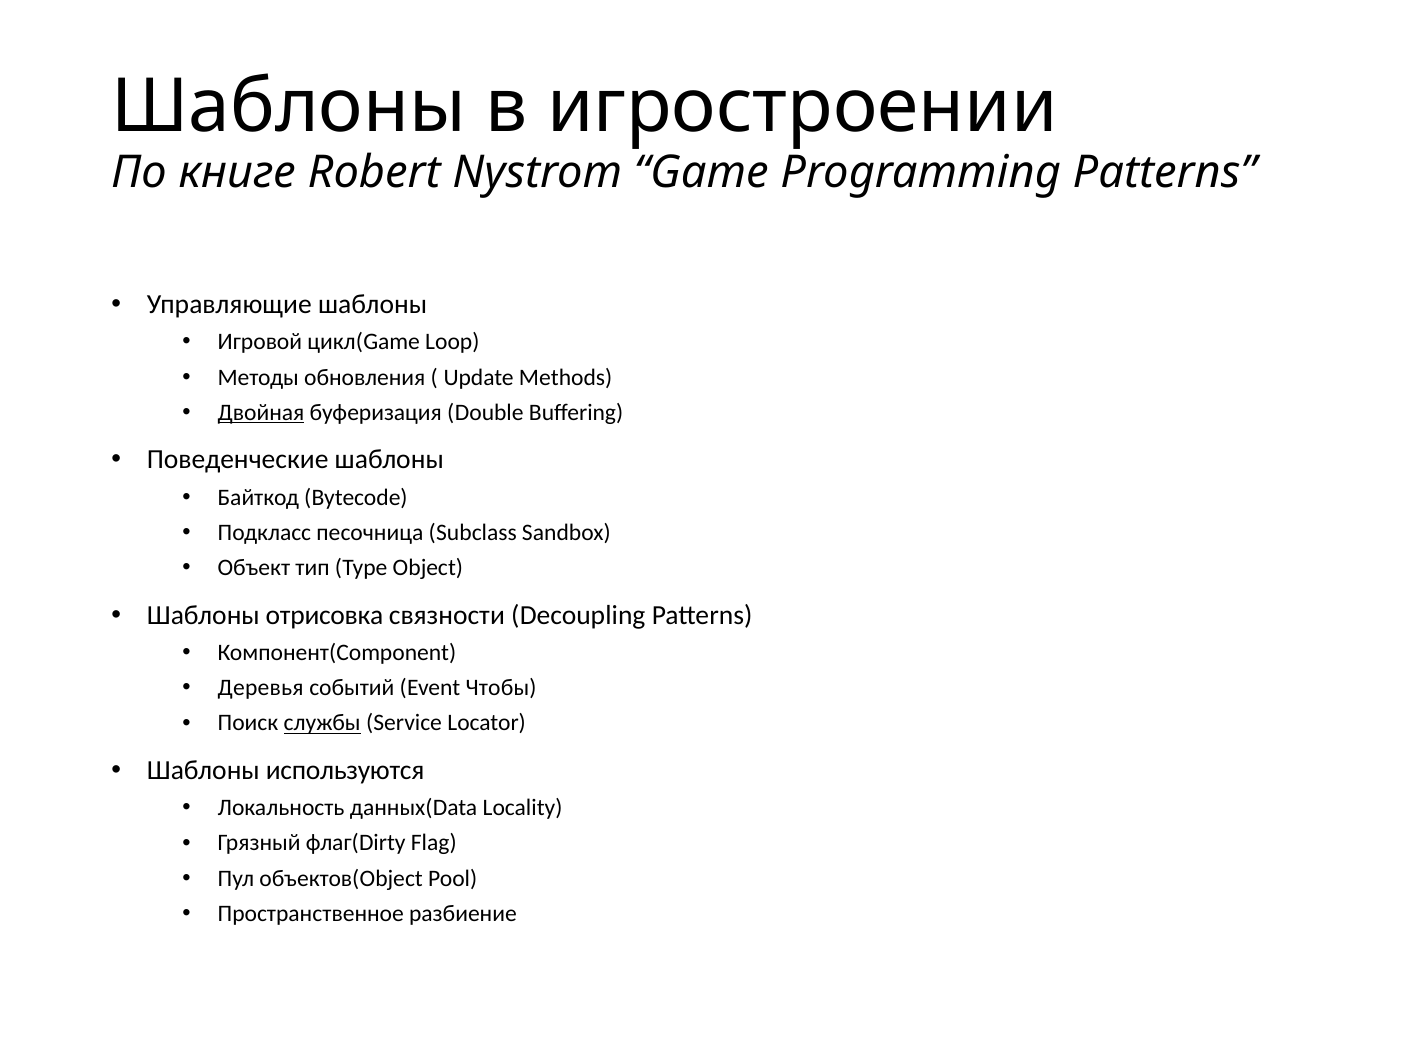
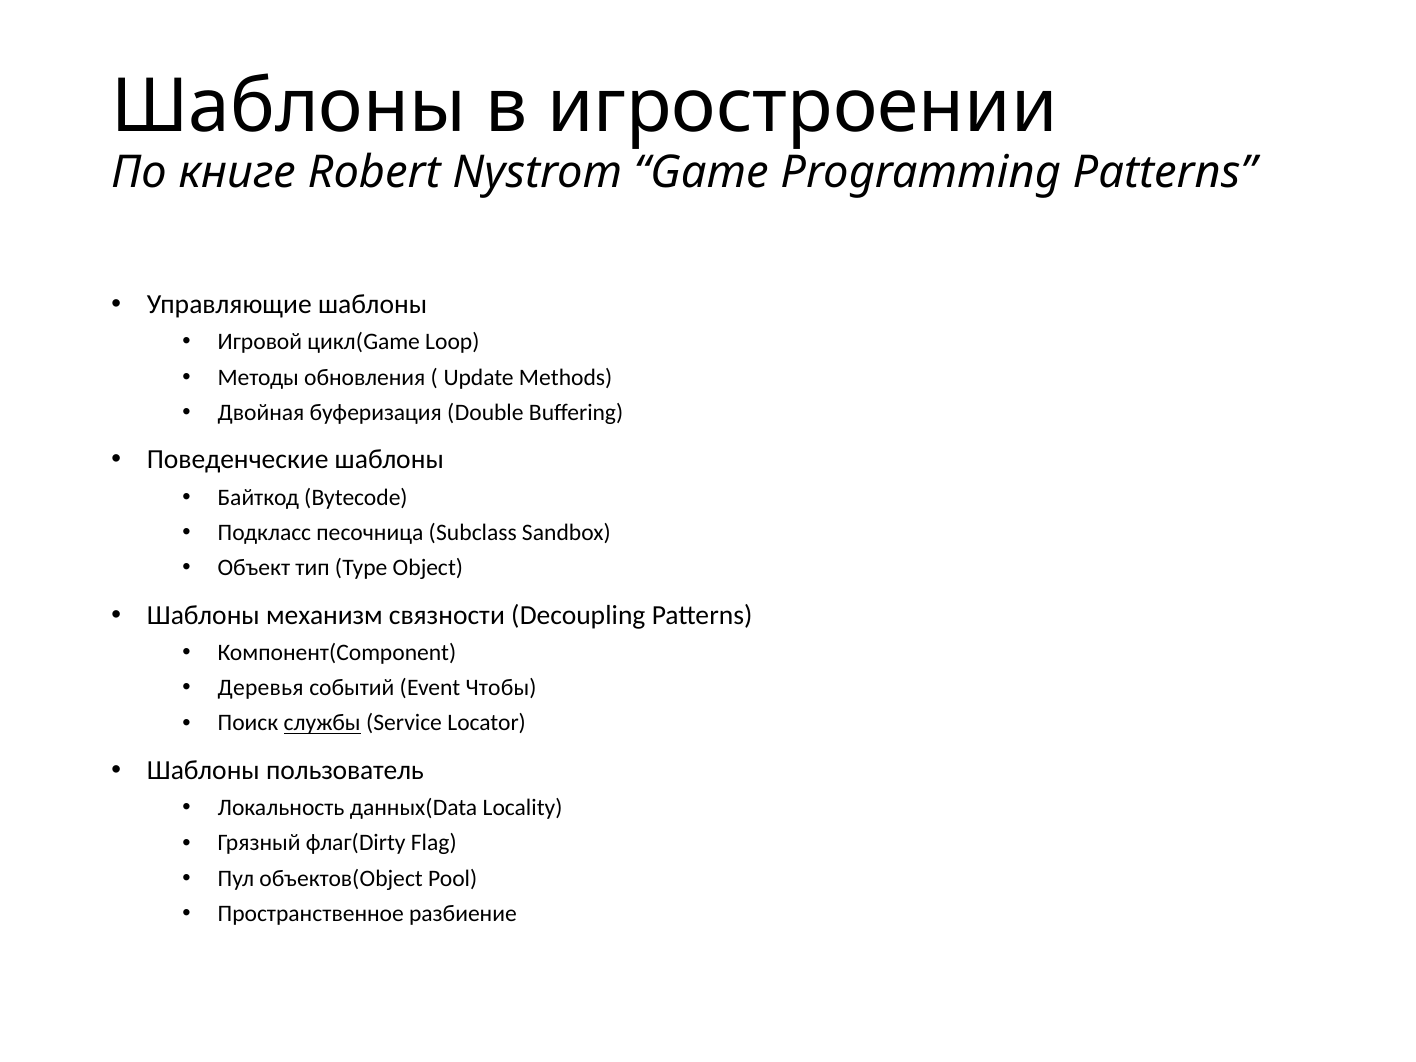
Двойная underline: present -> none (261, 413)
отрисовка: отрисовка -> механизм (324, 615)
используются: используются -> пользователь (345, 770)
